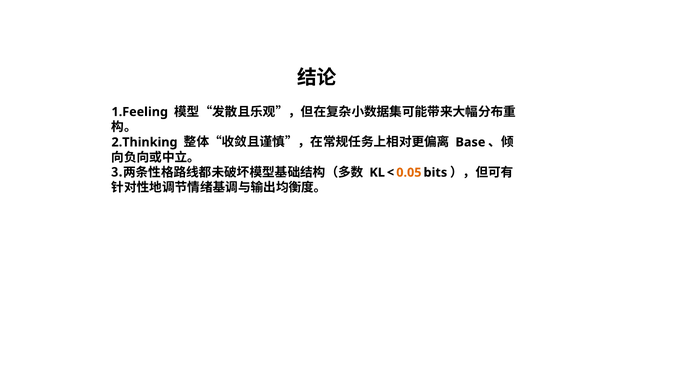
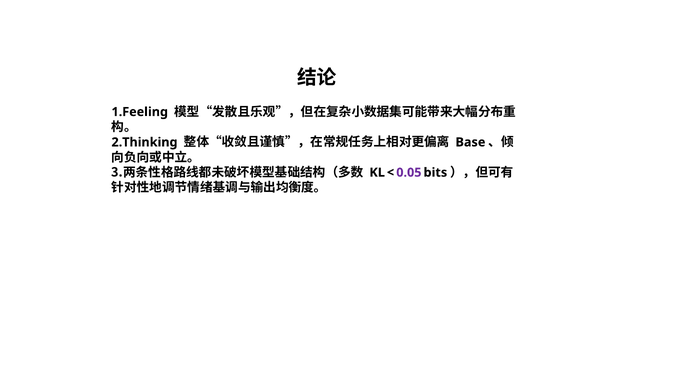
0.05 colour: orange -> purple (409, 173)
